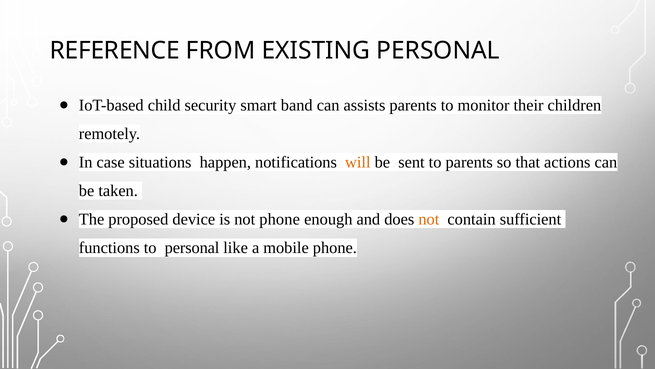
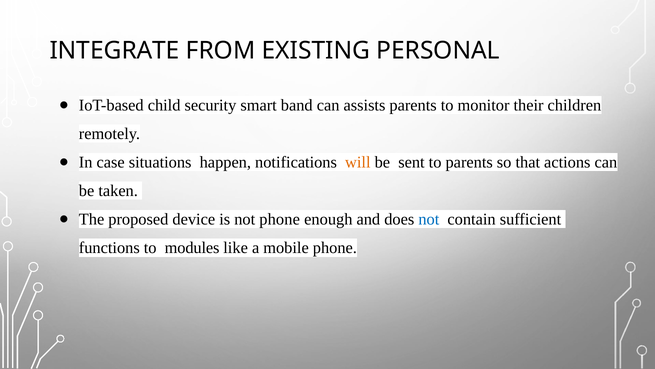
REFERENCE: REFERENCE -> INTEGRATE (115, 50)
not colour: orange -> blue (429, 219)
to personal: personal -> modules (192, 247)
